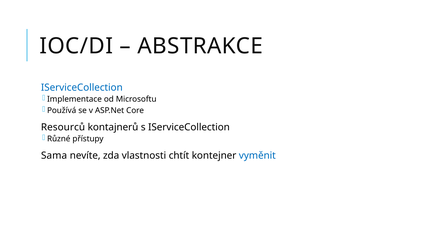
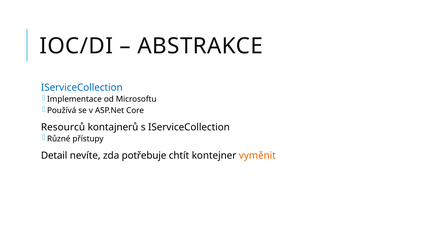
Sama: Sama -> Detail (54, 156)
vlastnosti: vlastnosti -> potřebuje (144, 156)
vyměnit colour: blue -> orange (257, 156)
